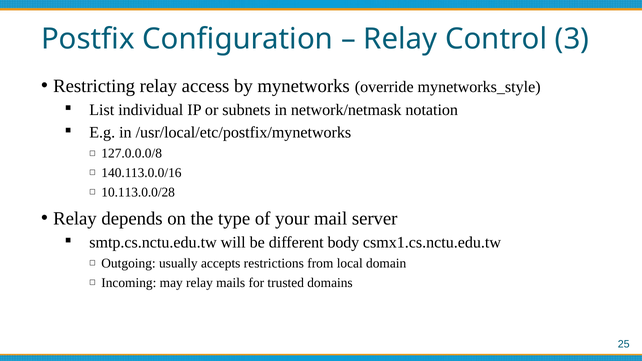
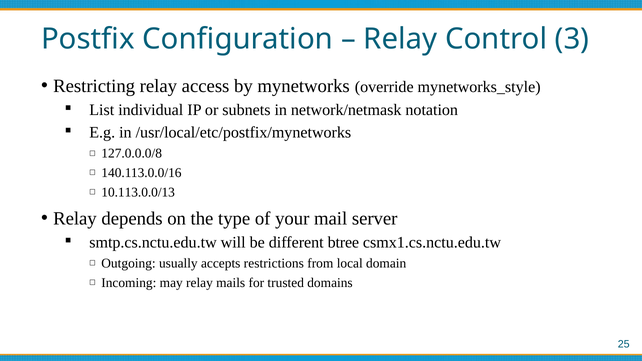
10.113.0.0/28: 10.113.0.0/28 -> 10.113.0.0/13 (138, 192)
body: body -> btree (343, 243)
